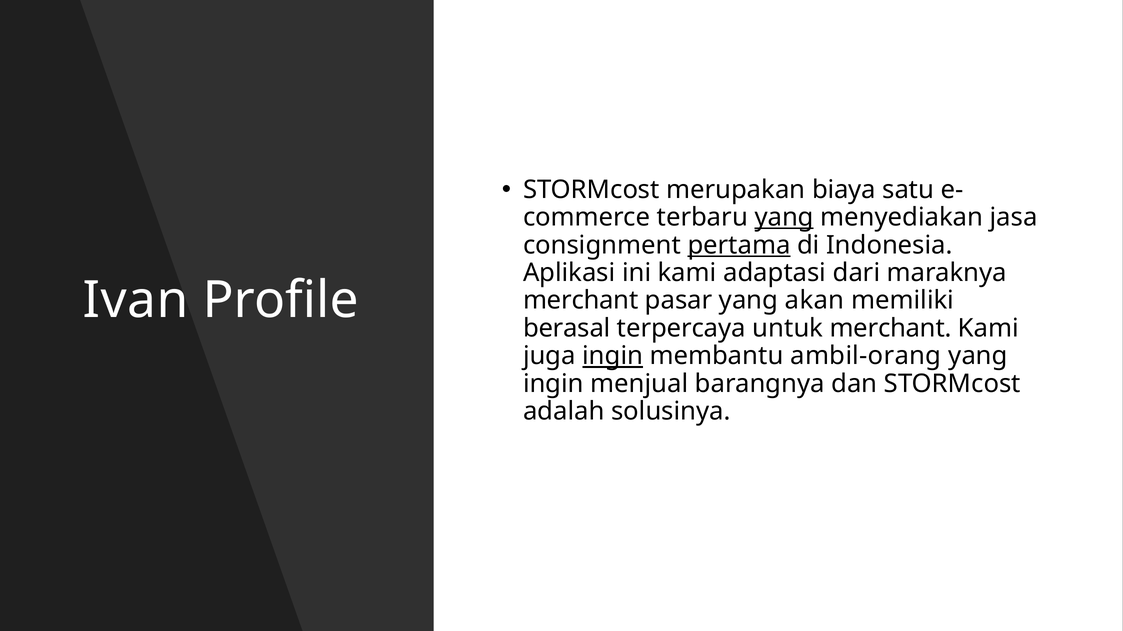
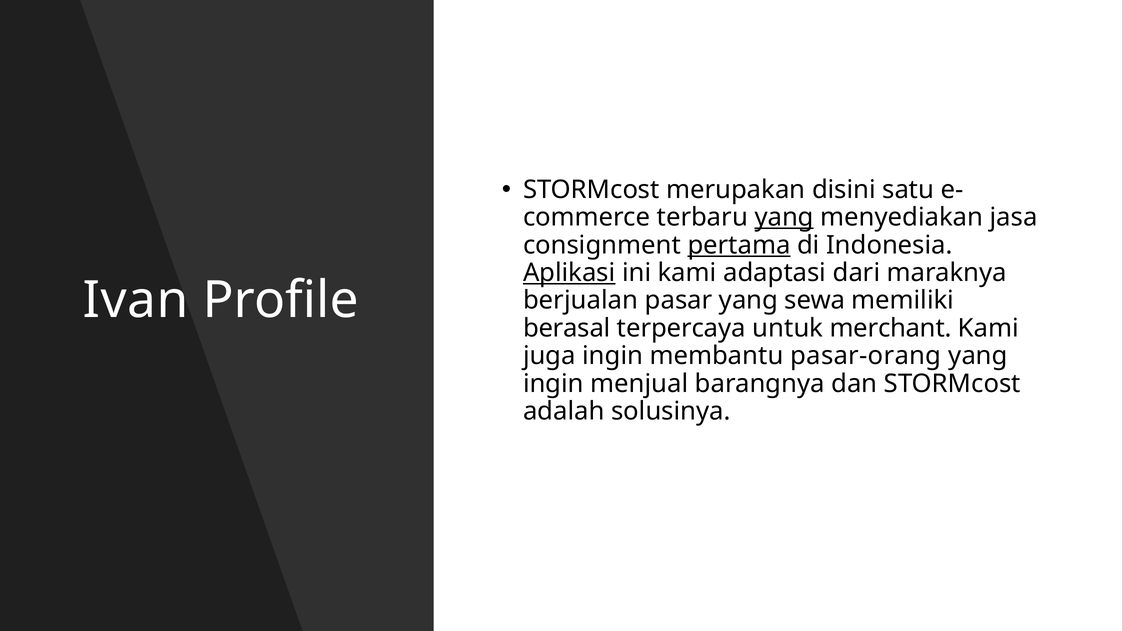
biaya: biaya -> disini (844, 190)
Aplikasi underline: none -> present (569, 273)
merchant: merchant -> berjualan (581, 301)
akan: akan -> sewa (815, 301)
ingin underline: present -> none (613, 356)
ambil-orang: ambil-orang -> pasar-orang (866, 356)
